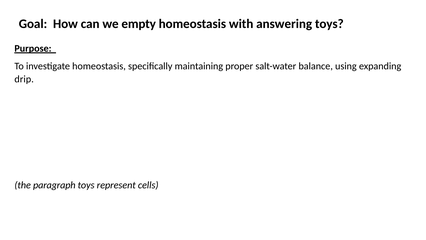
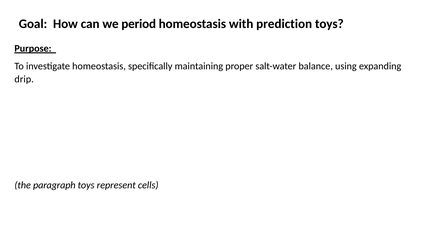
empty: empty -> period (139, 24)
answering: answering -> prediction (284, 24)
